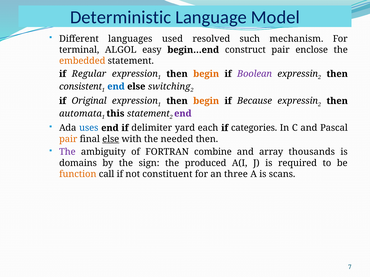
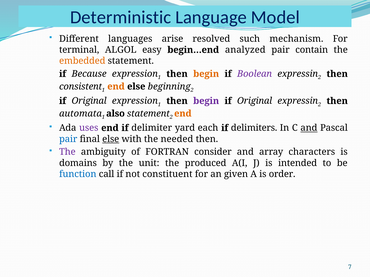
used: used -> arise (172, 39)
construct: construct -> analyzed (245, 50)
enclose: enclose -> contain (312, 50)
Regular: Regular -> Because (89, 74)
end colour: blue -> orange (116, 87)
switching: switching -> beginning (169, 87)
begin colour: orange -> purple (206, 101)
Because: Because -> Original (255, 101)
this: this -> also (115, 114)
end colour: purple -> orange (183, 114)
uses colour: blue -> purple (89, 128)
categories: categories -> delimiters (254, 128)
and underline: none -> present (309, 128)
pair colour: orange -> blue (68, 139)
combine: combine -> consider (213, 152)
thousands: thousands -> characters (312, 152)
sign: sign -> unit (149, 163)
required: required -> intended (298, 163)
function colour: orange -> blue (78, 174)
three: three -> given (236, 174)
scans: scans -> order (282, 174)
